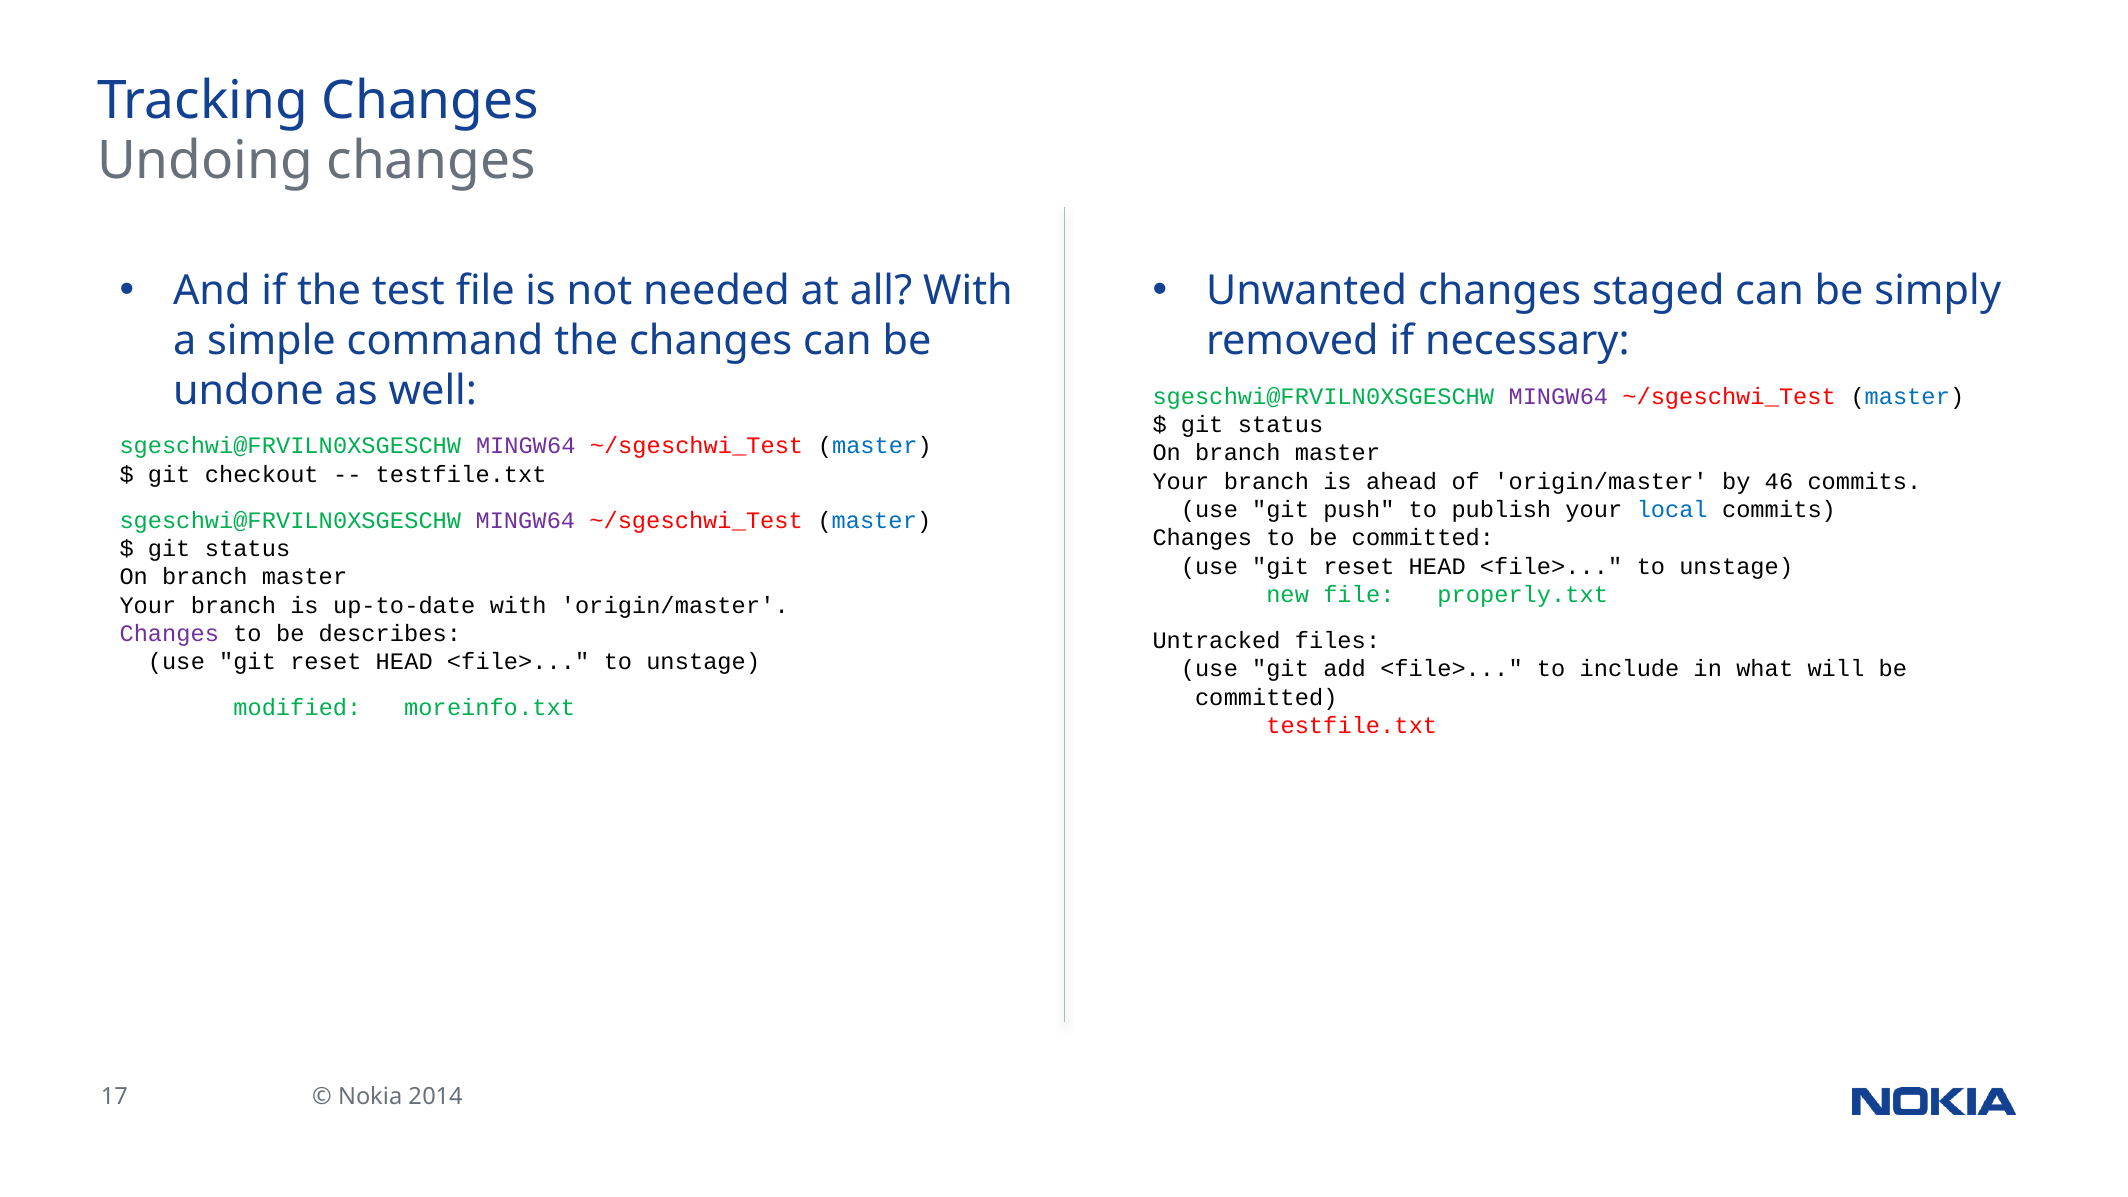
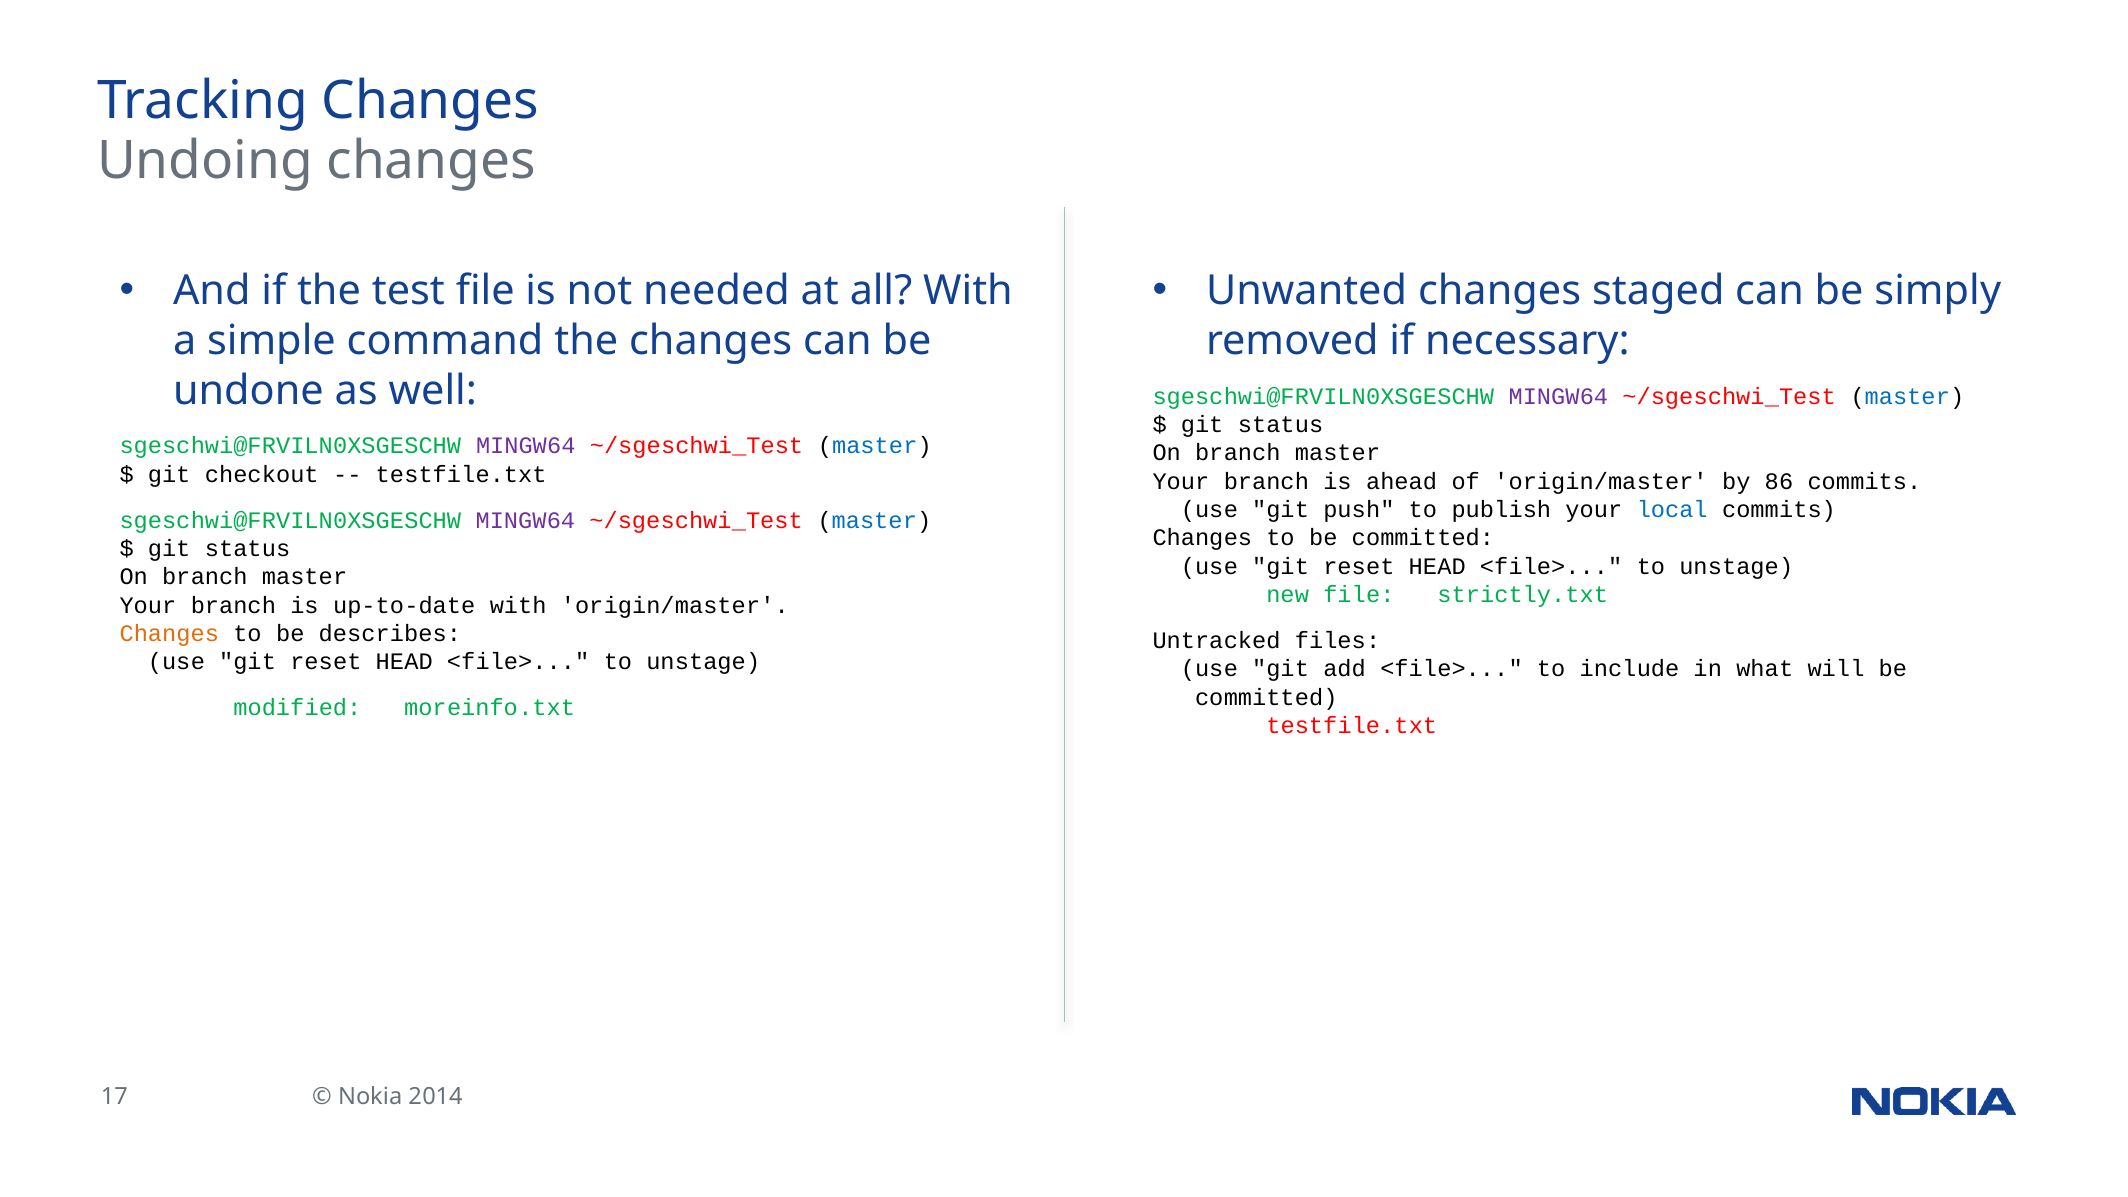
46: 46 -> 86 (1779, 481)
properly.txt: properly.txt -> strictly.txt (1523, 595)
Changes colour: purple -> orange (169, 634)
